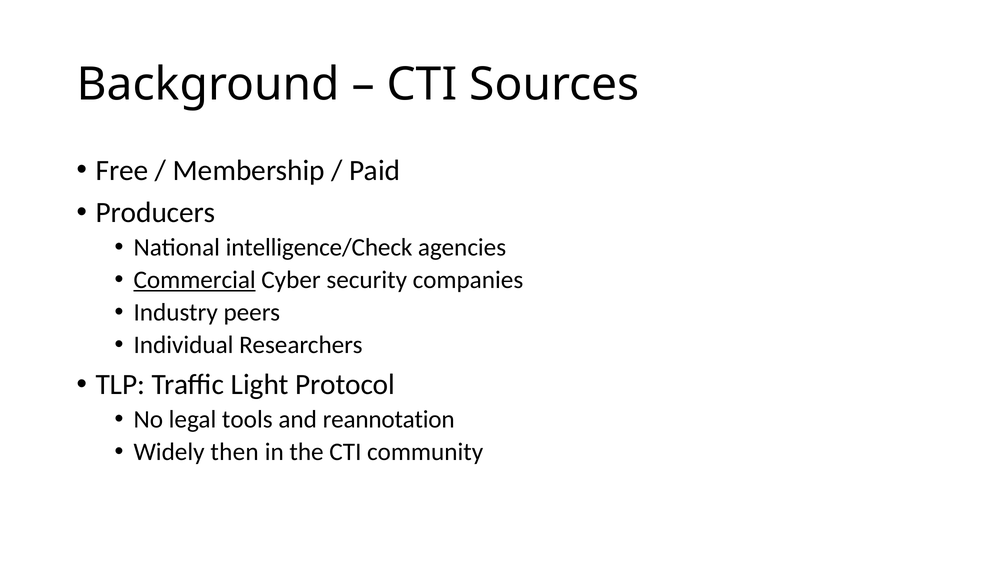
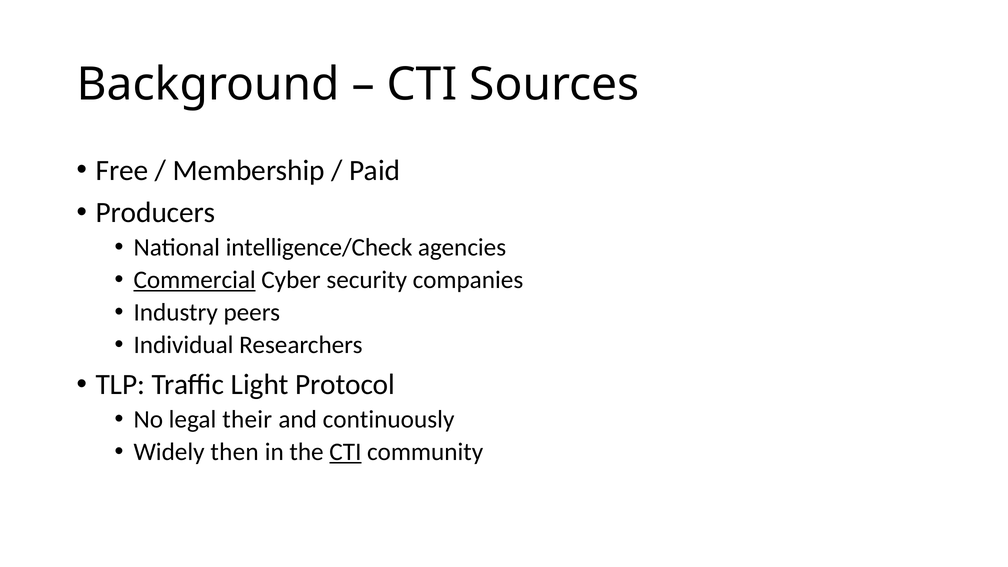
tools: tools -> their (247, 419)
reannotation: reannotation -> continuously (389, 419)
CTI underline: none -> present (345, 452)
